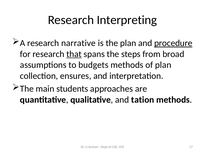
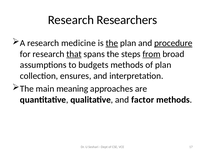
Interpreting: Interpreting -> Researchers (127, 20)
narrative: narrative -> medicine (78, 43)
the underline: none -> present (112, 43)
from underline: none -> present (152, 54)
students: students -> meaning (72, 89)
tation: tation -> factor (143, 100)
